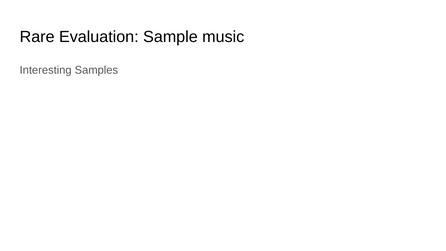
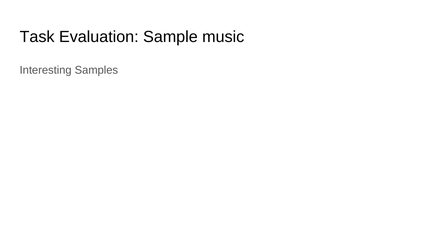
Rare: Rare -> Task (37, 37)
